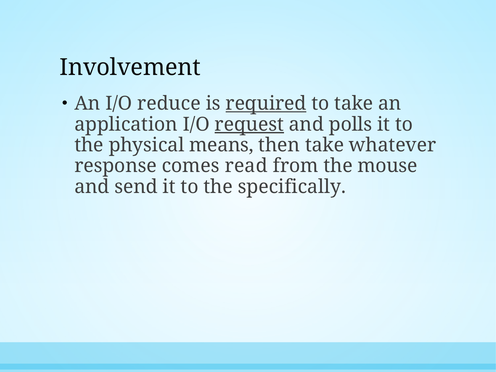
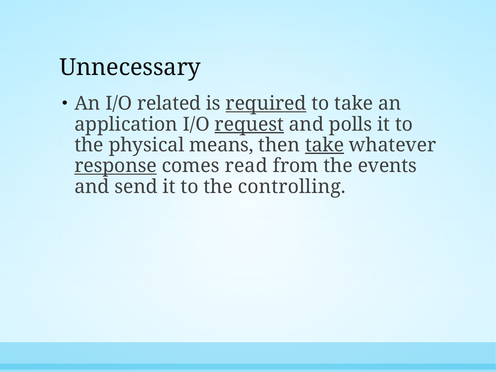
Involvement: Involvement -> Unnecessary (130, 68)
reduce: reduce -> related (169, 104)
take underline: none -> present (325, 145)
response underline: none -> present (116, 166)
mouse: mouse -> events (387, 166)
specifically: specifically -> controlling (292, 187)
